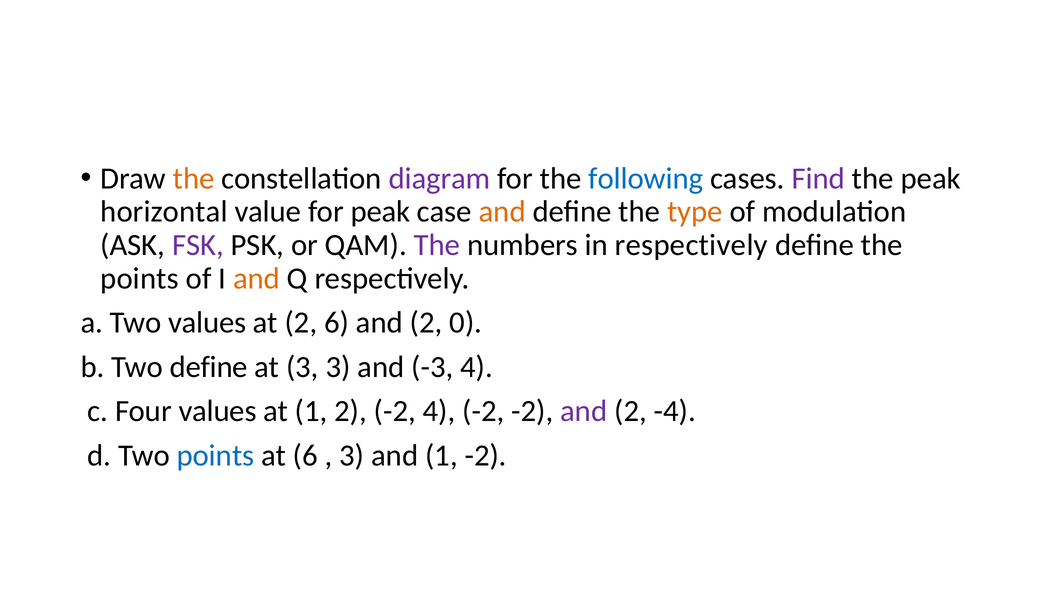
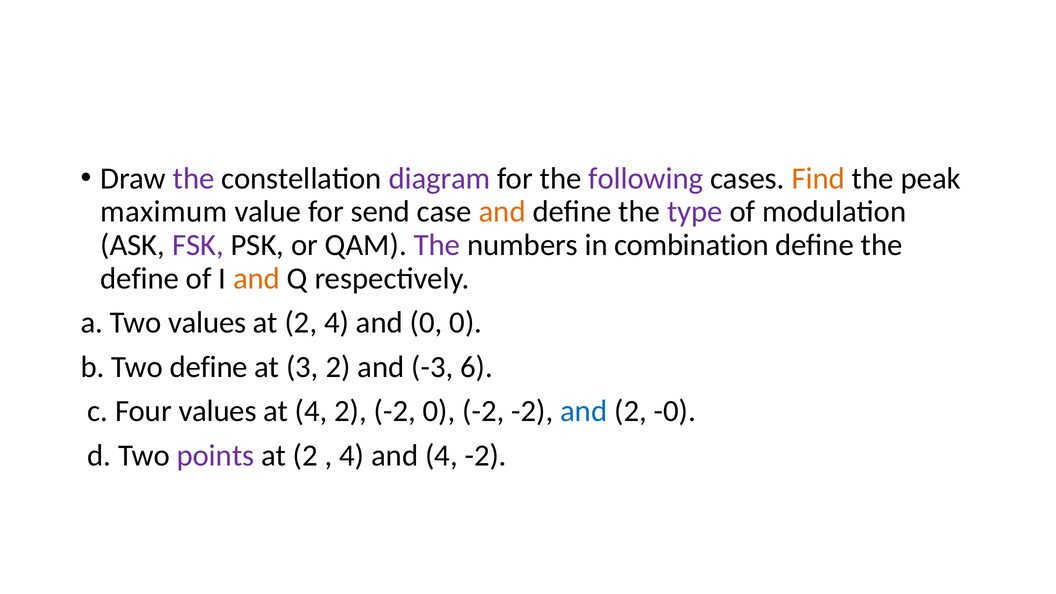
the colour: orange -> purple (194, 179)
following colour: blue -> purple (646, 179)
Find colour: purple -> orange (818, 179)
horizontal: horizontal -> maximum (164, 212)
for peak: peak -> send (380, 212)
type colour: orange -> purple (695, 212)
in respectively: respectively -> combination (692, 245)
points: points -> define (140, 278)
2 6: 6 -> 4 (337, 323)
2: 2 -> 0 (426, 323)
3 3: 3 -> 2 (338, 367)
-3 4: 4 -> 6 (477, 367)
at 1: 1 -> 4 (311, 411)
-2 4: 4 -> 0 (439, 411)
and colour: purple -> blue (584, 411)
-4: -4 -> -0 (675, 411)
points colour: blue -> purple (215, 455)
6: 6 -> 2 (305, 455)
3: 3 -> 4 (352, 455)
and 1: 1 -> 4 (441, 455)
